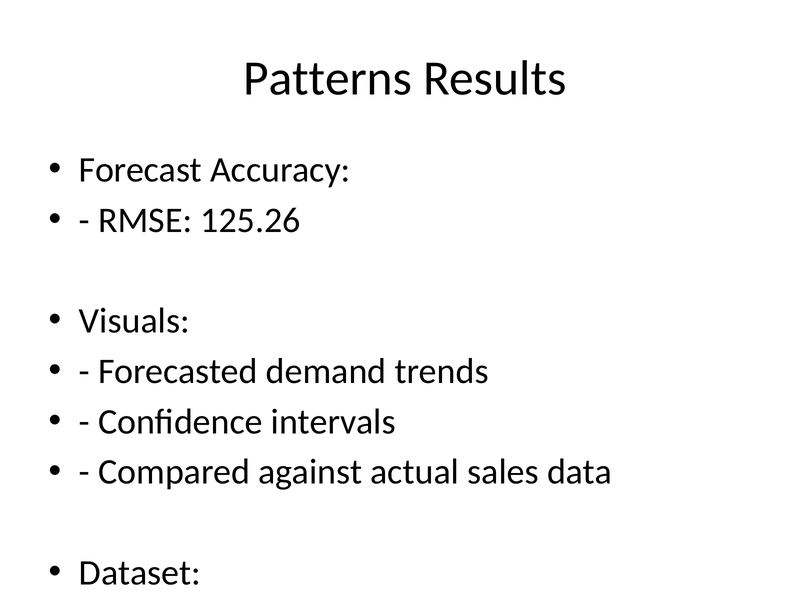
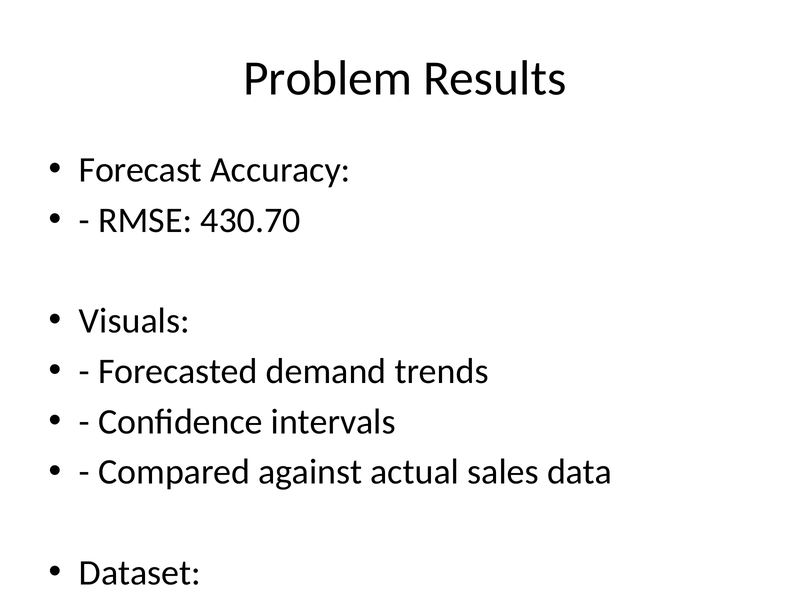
Patterns: Patterns -> Problem (328, 78)
125.26: 125.26 -> 430.70 (251, 220)
